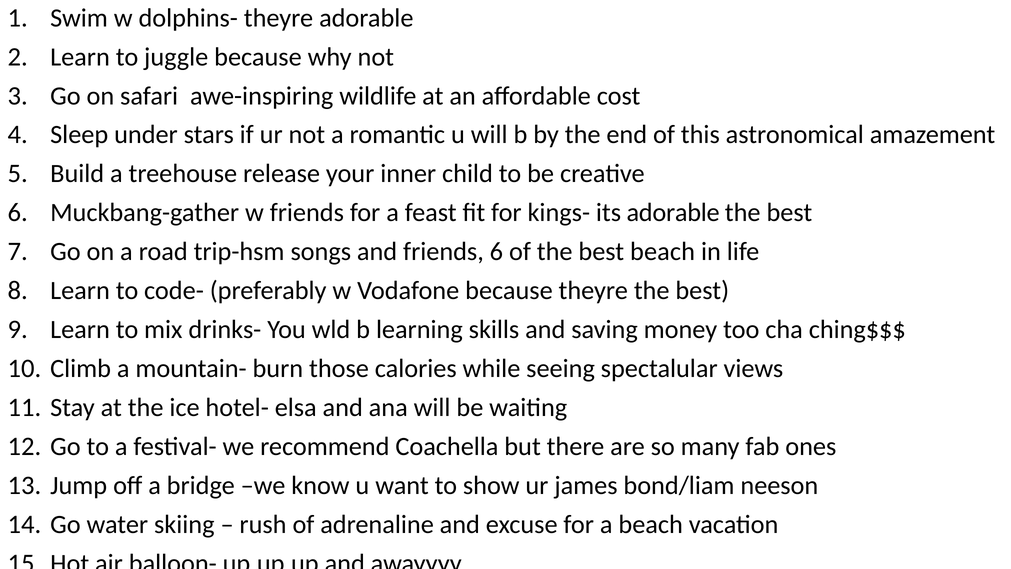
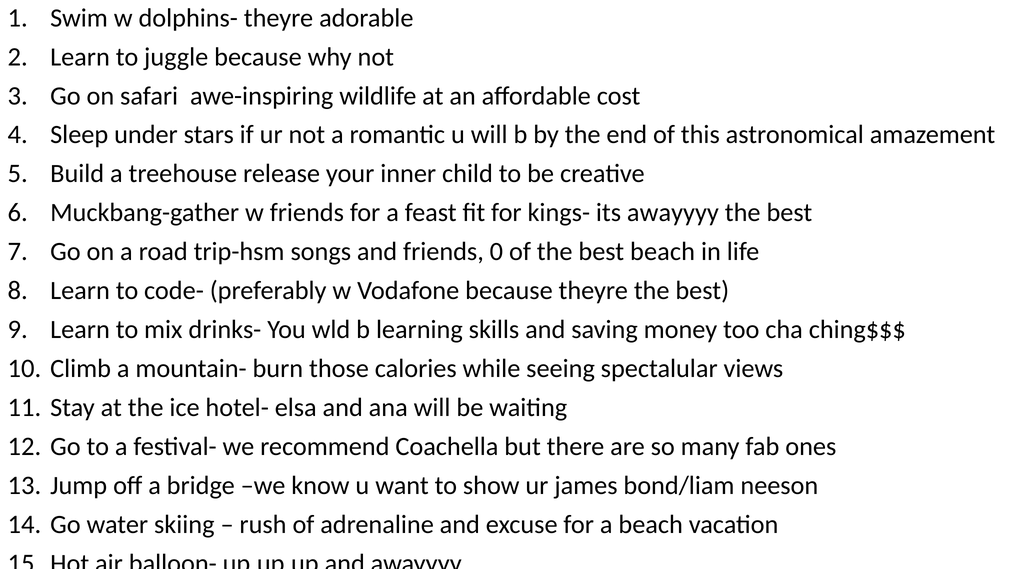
its adorable: adorable -> awayyyy (673, 213)
friends 6: 6 -> 0 (496, 252)
